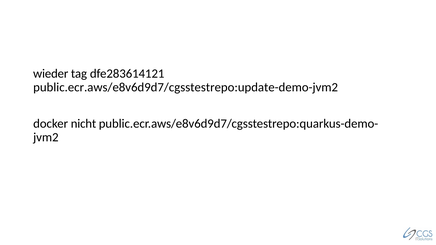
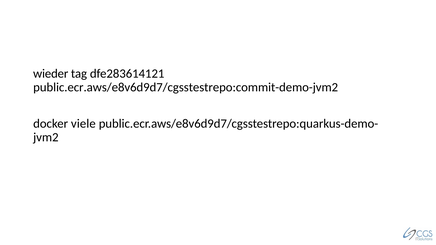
public.ecr.aws/e8v6d9d7/cgsstestrepo:update-demo-jvm2: public.ecr.aws/e8v6d9d7/cgsstestrepo:update-demo-jvm2 -> public.ecr.aws/e8v6d9d7/cgsstestrepo:commit-demo-jvm2 (186, 87)
nicht: nicht -> viele (83, 124)
